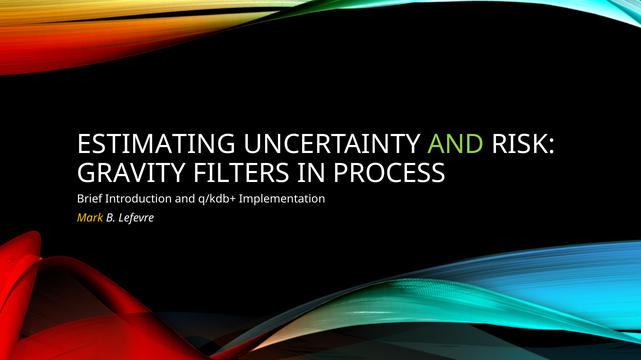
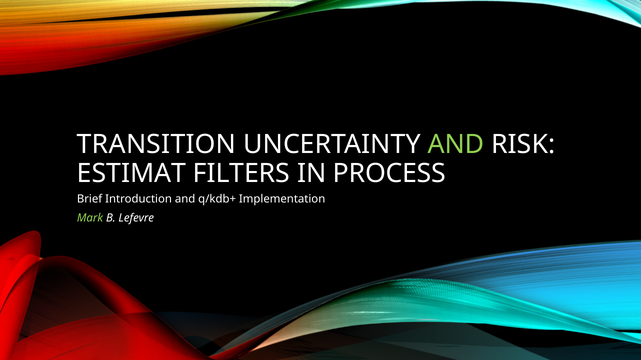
ESTIMATING: ESTIMATING -> TRANSITION (157, 145)
GRAVITY: GRAVITY -> ESTIMAT (131, 174)
Mark colour: yellow -> light green (90, 218)
